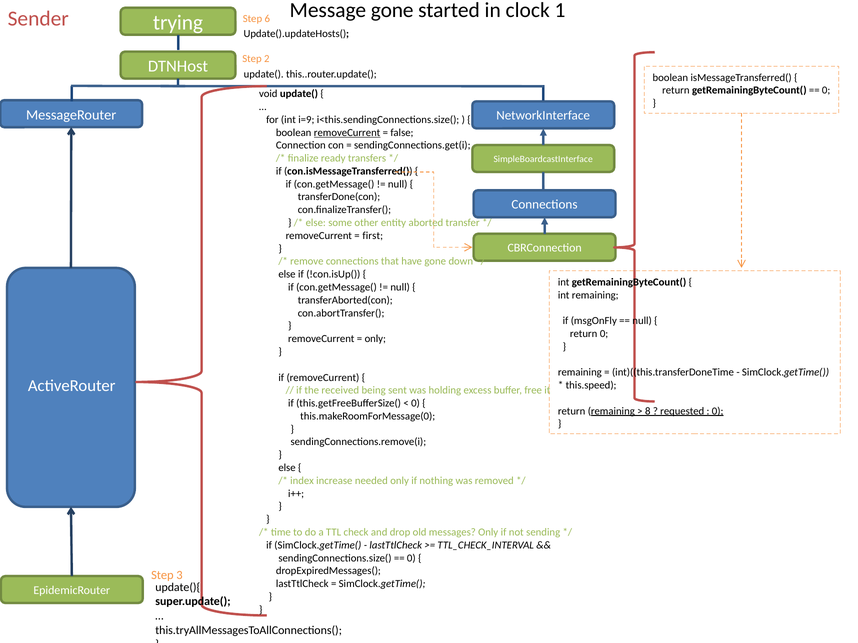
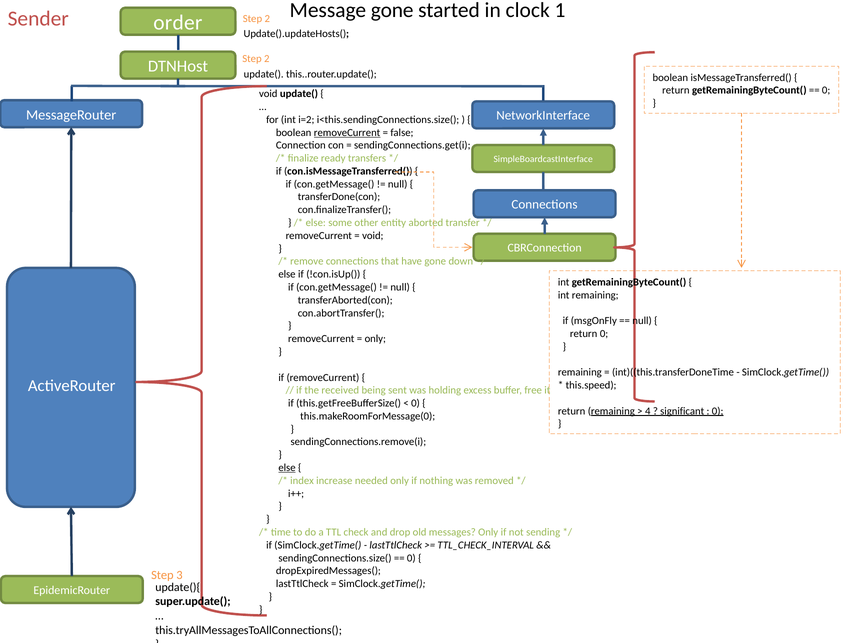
trying: trying -> order (178, 23)
6: 6 -> 2 (267, 18)
i=9: i=9 -> i=2 (306, 120)
first: first -> void (373, 236)
8: 8 -> 4 (648, 411)
requested: requested -> significant (682, 411)
else underline: none -> present (287, 468)
